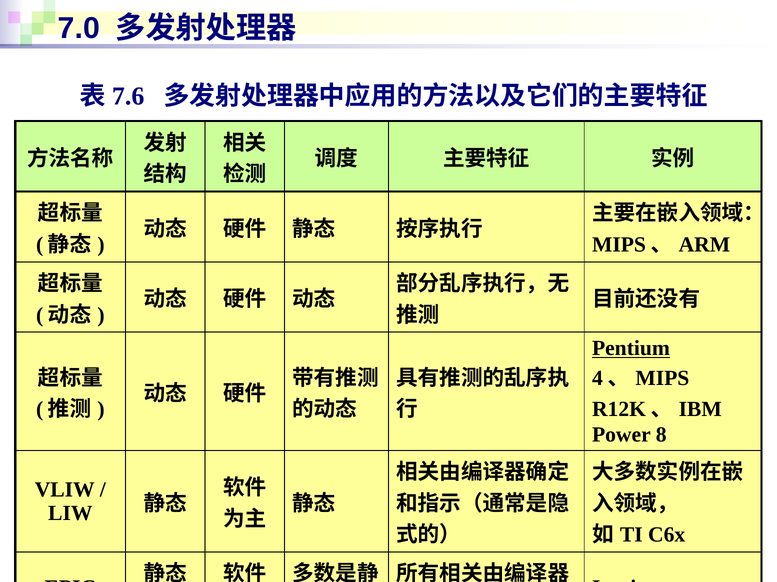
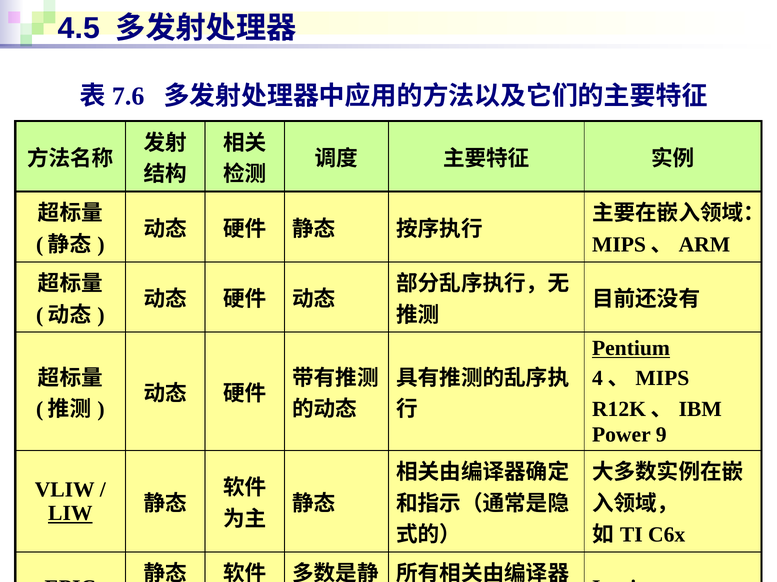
7.0: 7.0 -> 4.5 (79, 28)
8: 8 -> 9 (661, 435)
LIW underline: none -> present (70, 514)
